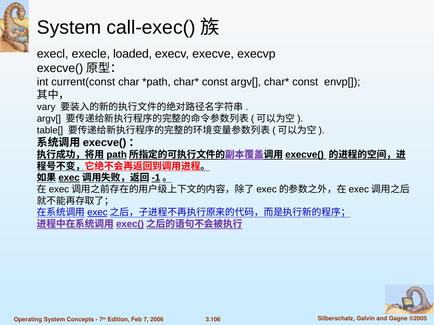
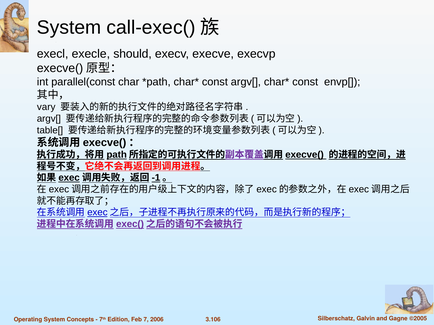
loaded: loaded -> should (133, 54)
current(const: current(const -> parallel(const (83, 82)
